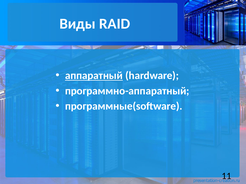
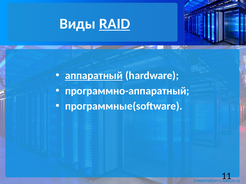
RAID underline: none -> present (115, 24)
